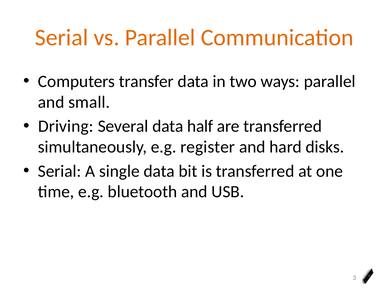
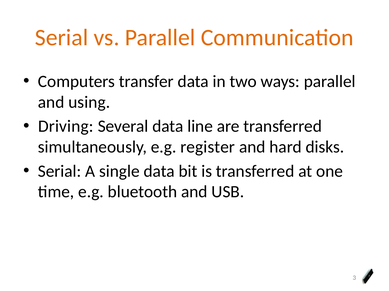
small: small -> using (89, 102)
half: half -> line (200, 127)
